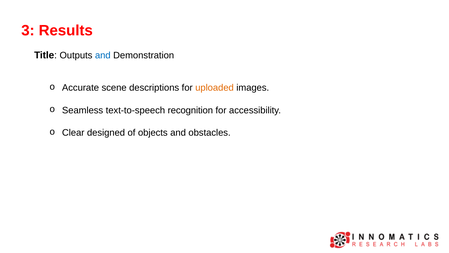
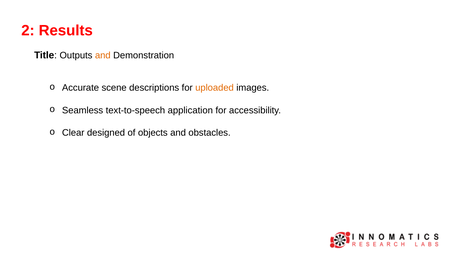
3: 3 -> 2 (28, 31)
and colour: blue -> orange (103, 55)
recognition: recognition -> application (190, 110)
